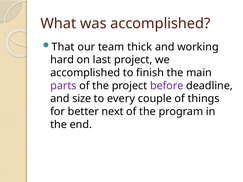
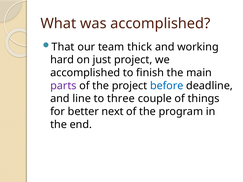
last: last -> just (102, 60)
before colour: purple -> blue (167, 86)
size: size -> line (82, 99)
every: every -> three (121, 99)
